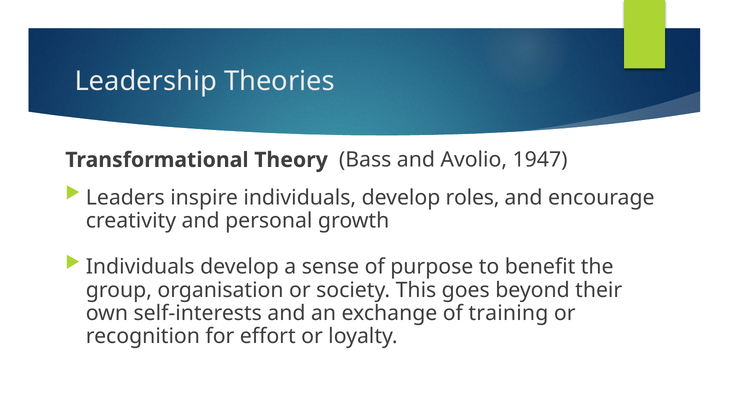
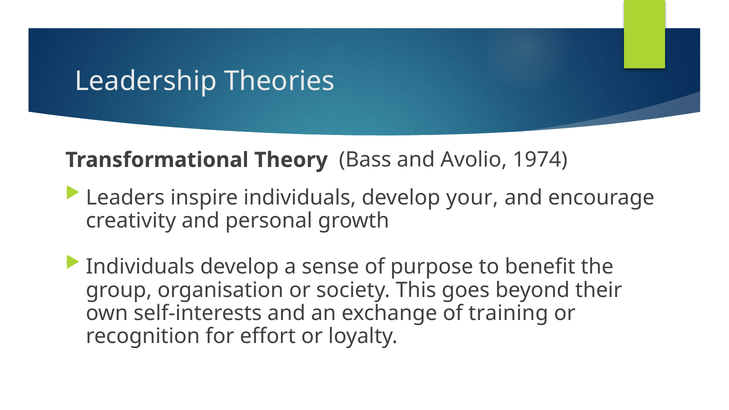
1947: 1947 -> 1974 (540, 160)
roles: roles -> your (472, 198)
